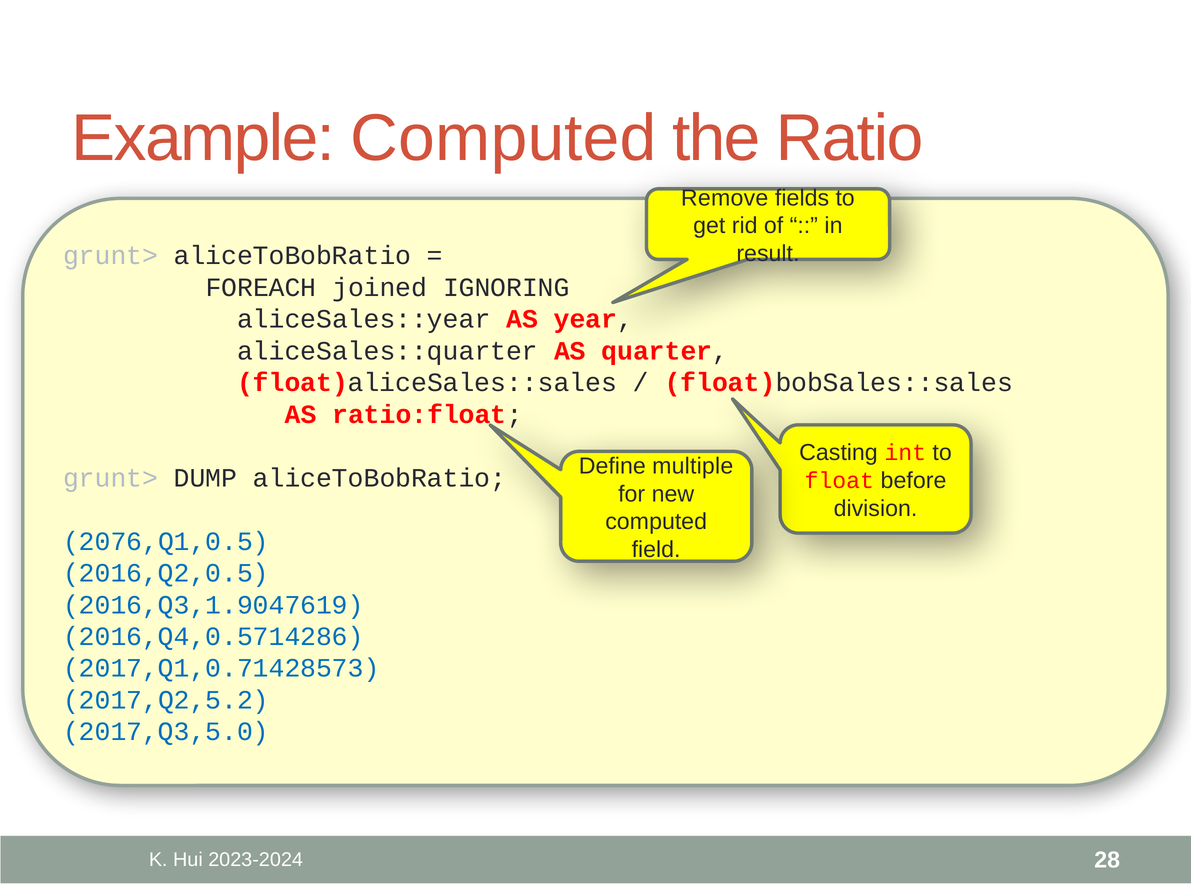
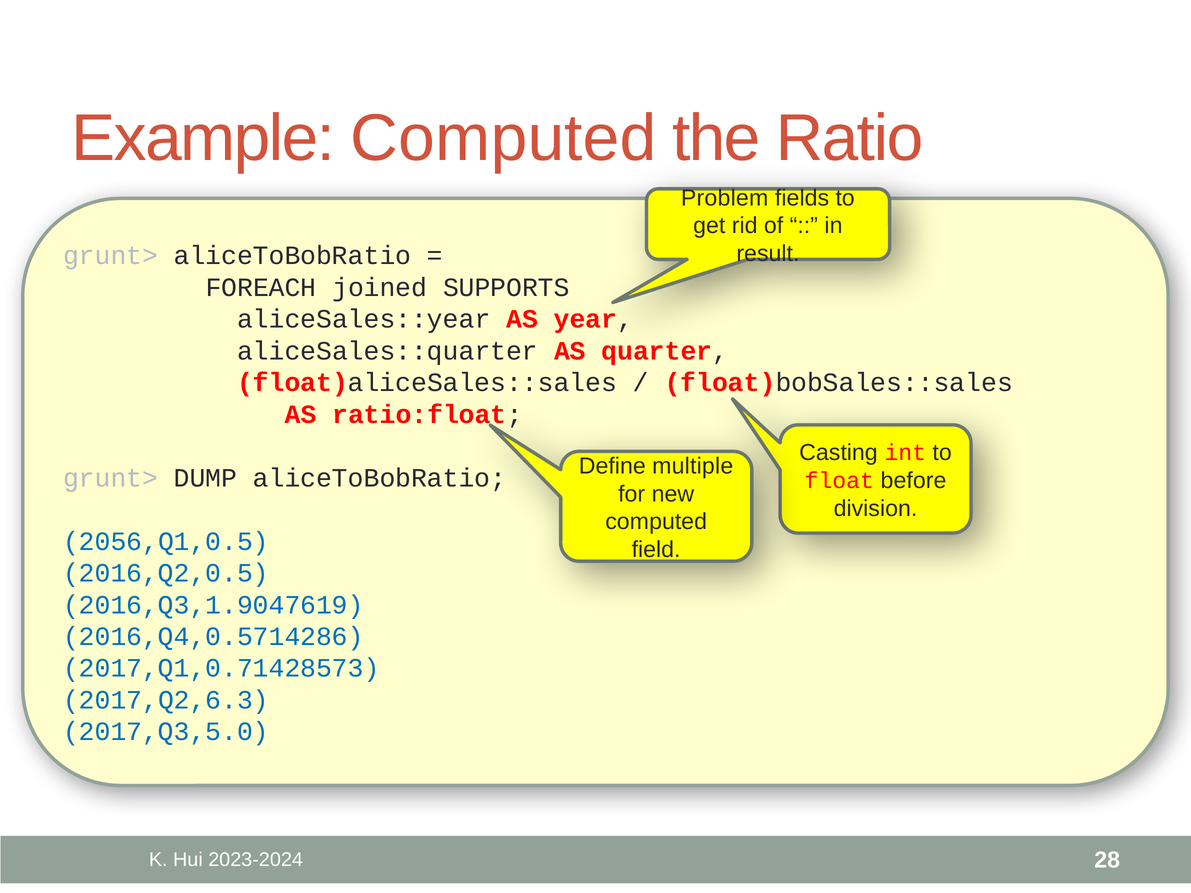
Remove: Remove -> Problem (725, 198)
IGNORING: IGNORING -> SUPPORTS (506, 288)
2076,Q1,0.5: 2076,Q1,0.5 -> 2056,Q1,0.5 (166, 541)
2017,Q2,5.2: 2017,Q2,5.2 -> 2017,Q2,6.3 (166, 700)
